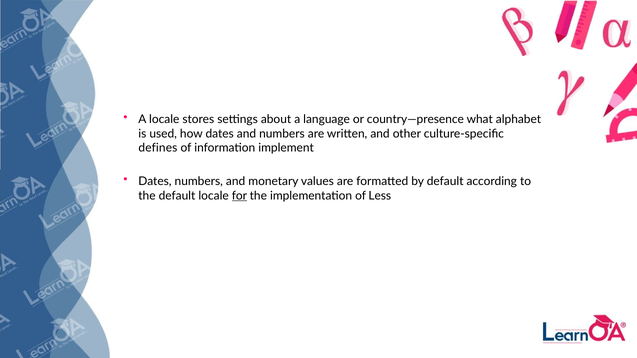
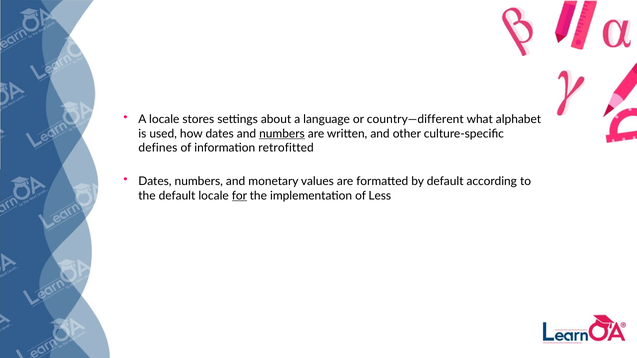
country—presence: country—presence -> country—different (415, 119)
numbers underline: none -> present (282, 134)
implement: implement -> retrofitted (286, 148)
